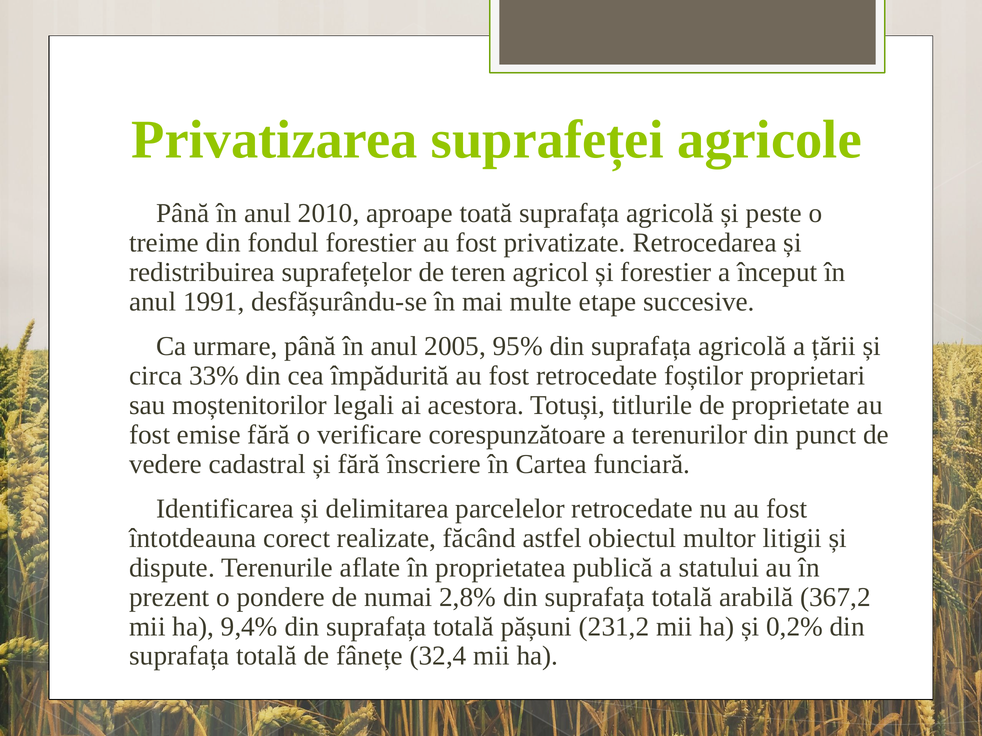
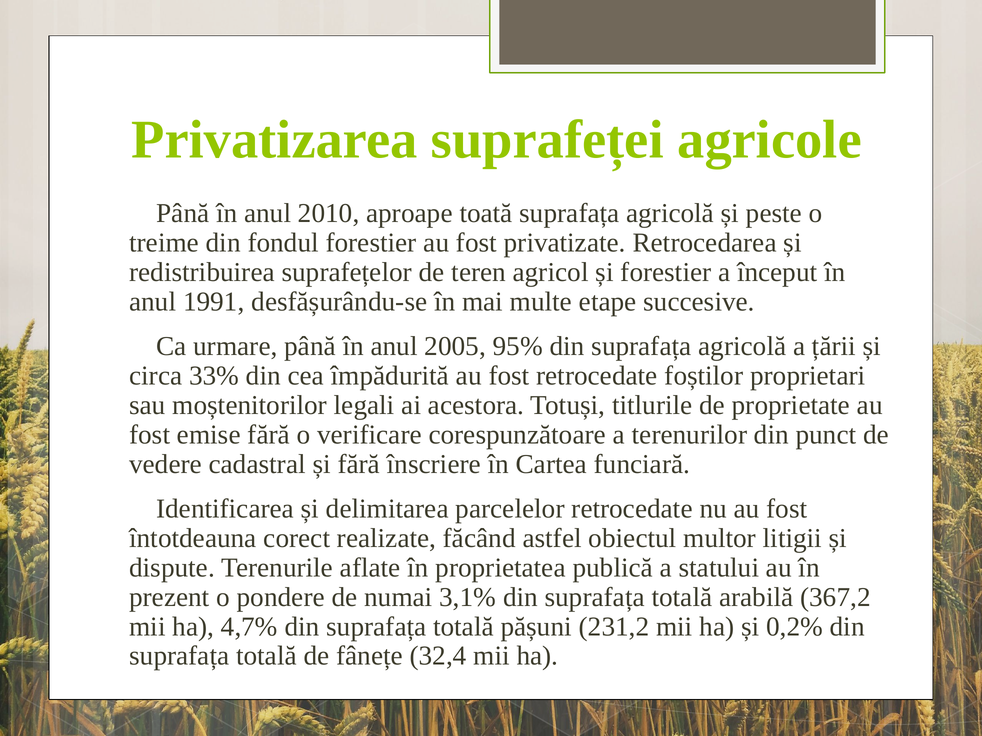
2,8%: 2,8% -> 3,1% (468, 597)
9,4%: 9,4% -> 4,7% (249, 627)
